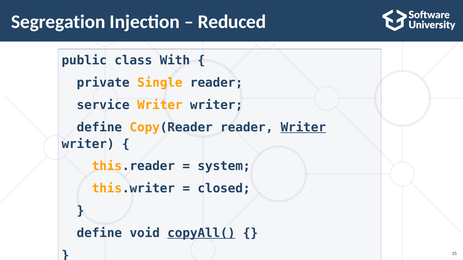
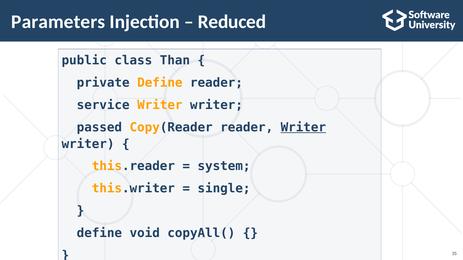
Segregation: Segregation -> Parameters (58, 22)
With: With -> Than (175, 61)
private Single: Single -> Define (160, 83)
define: define -> passed (99, 128)
closed: closed -> single (224, 189)
copyAll( underline: present -> none (201, 233)
